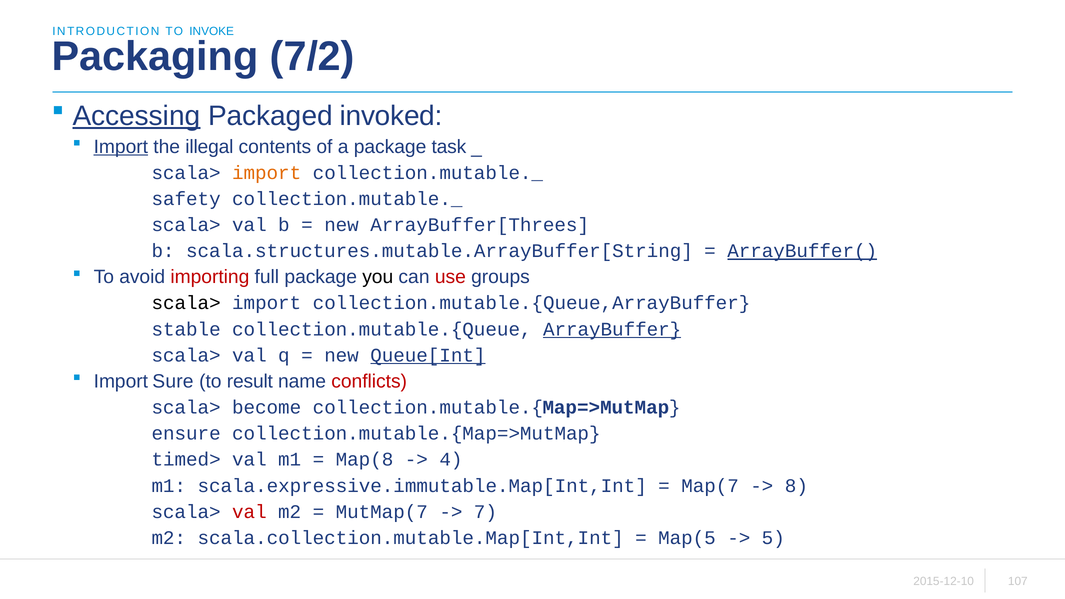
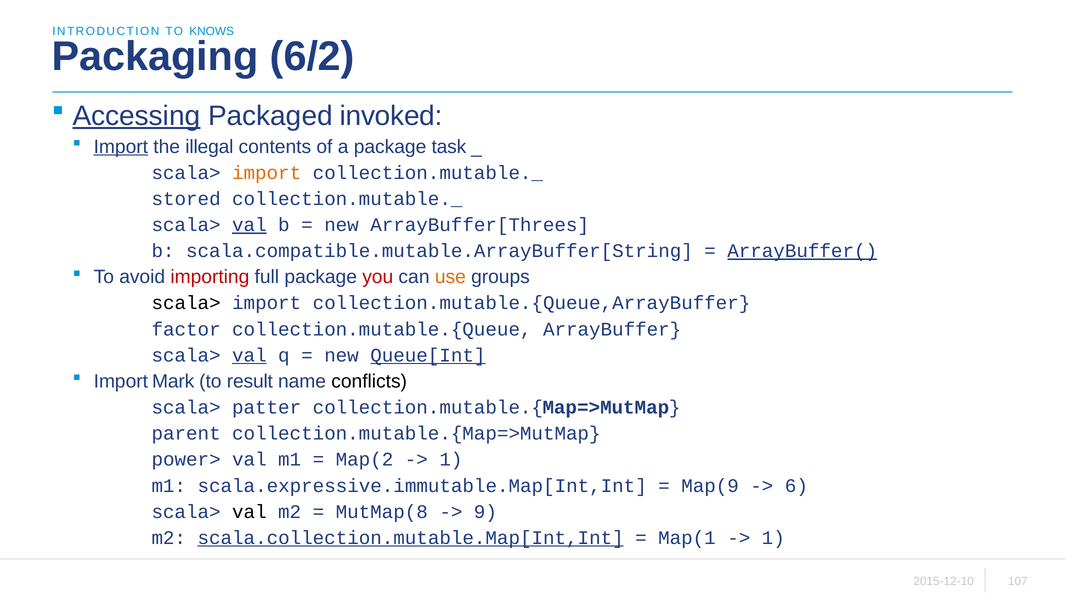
INVOKE: INVOKE -> KNOWS (212, 31)
7/2: 7/2 -> 6/2 (312, 57)
safety: safety -> stored (186, 199)
val underline: none -> present (249, 225)
scala.structures.mutable.ArrayBuffer[String: scala.structures.mutable.ArrayBuffer[String -> scala.compatible.mutable.ArrayBuffer[String (439, 251)
you colour: black -> red (378, 277)
use colour: red -> orange (450, 277)
stable: stable -> factor (186, 329)
ArrayBuffer underline: present -> none (612, 329)
val underline: none -> present (249, 355)
Sure: Sure -> Mark (173, 381)
conflicts colour: red -> black (369, 381)
become: become -> patter (267, 407)
ensure: ensure -> parent (186, 434)
timed>: timed> -> power> (186, 460)
Map(8: Map(8 -> Map(2 (365, 460)
4: 4 -> 1 (451, 460)
Map(7: Map(7 -> Map(9 (710, 486)
8: 8 -> 6 (796, 486)
val colour: red -> black (249, 512)
MutMap(7: MutMap(7 -> MutMap(8 (382, 512)
7: 7 -> 9 (485, 512)
scala.collection.mutable.Map[Int,Int underline: none -> present (411, 538)
Map(5: Map(5 -> Map(1 (687, 538)
5: 5 -> 1 (773, 538)
